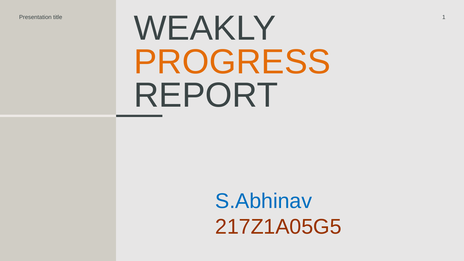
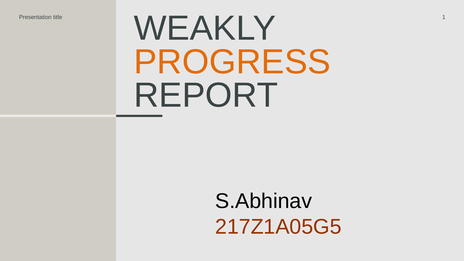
S.Abhinav colour: blue -> black (264, 201)
